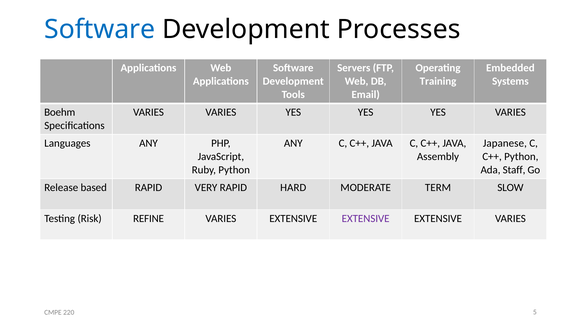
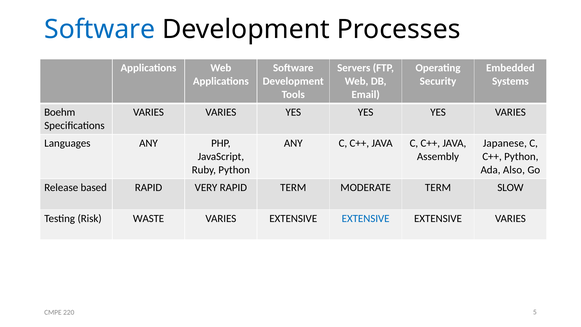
Training: Training -> Security (438, 81)
Staff: Staff -> Also (514, 170)
RAPID HARD: HARD -> TERM (293, 187)
REFINE: REFINE -> WASTE (149, 218)
EXTENSIVE colour: purple -> blue (366, 218)
